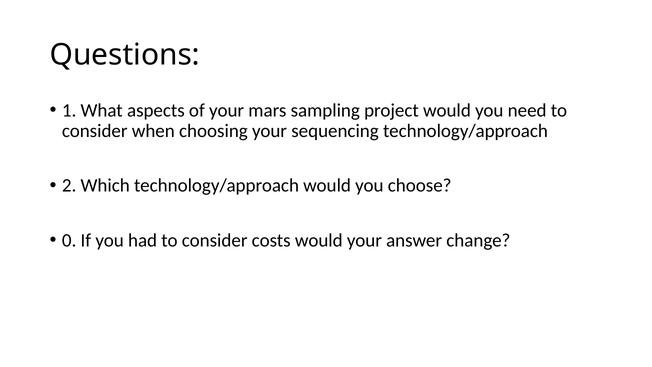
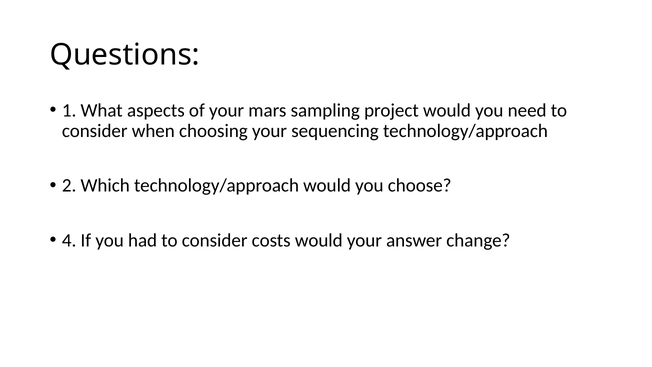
0: 0 -> 4 (69, 240)
